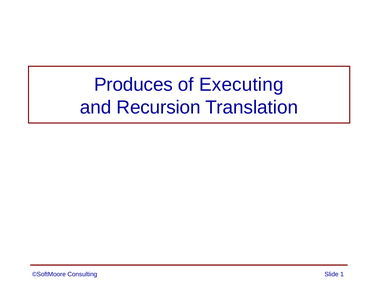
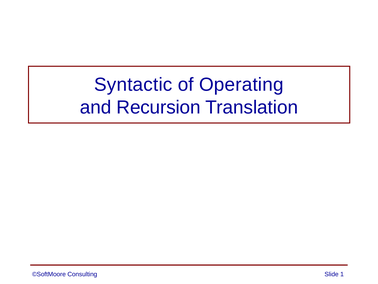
Produces: Produces -> Syntactic (133, 84)
Executing: Executing -> Operating (241, 84)
